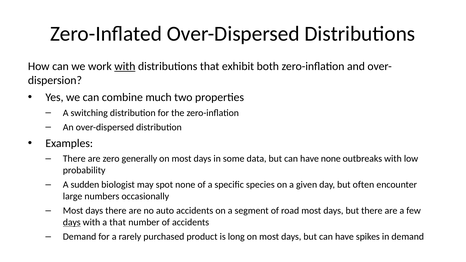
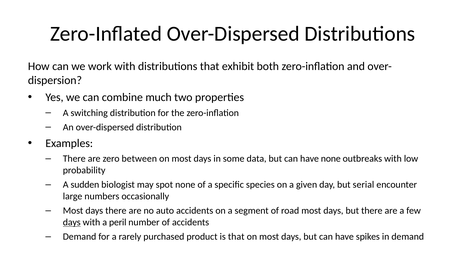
with underline: present -> none (125, 66)
generally: generally -> between (139, 159)
often: often -> serial (363, 185)
a that: that -> peril (118, 222)
is long: long -> that (236, 237)
